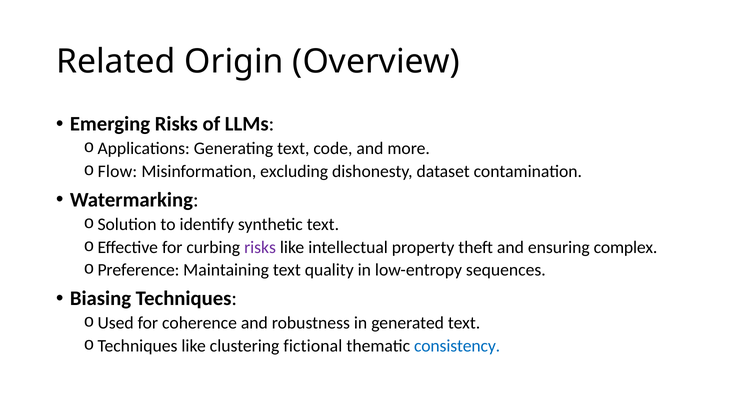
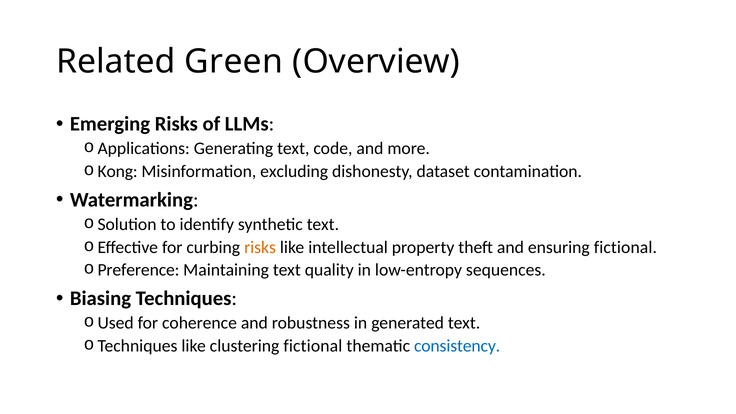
Origin: Origin -> Green (234, 62)
Flow: Flow -> Kong (118, 171)
risks colour: purple -> orange (260, 247)
ensuring complex: complex -> fictional (625, 247)
